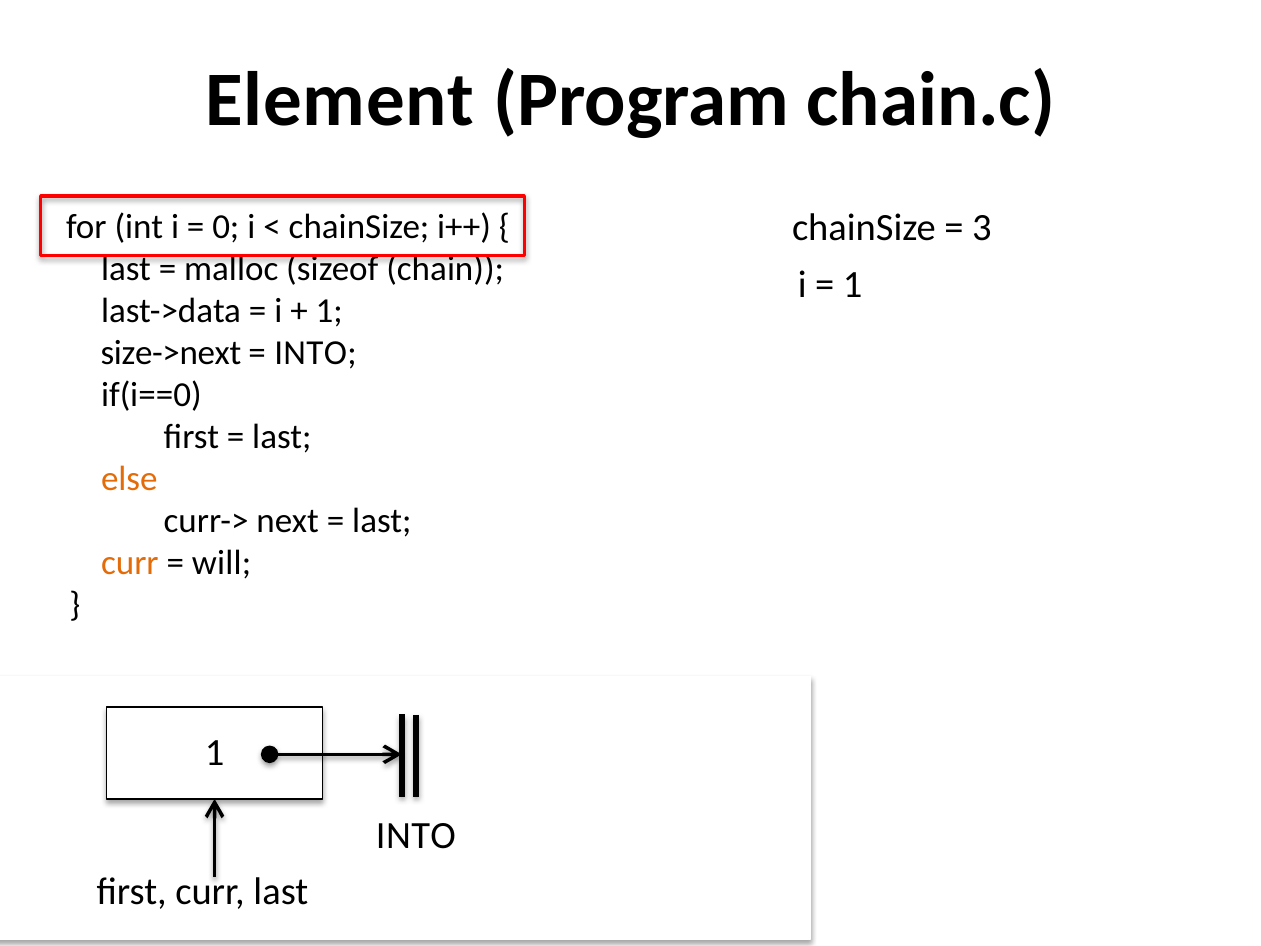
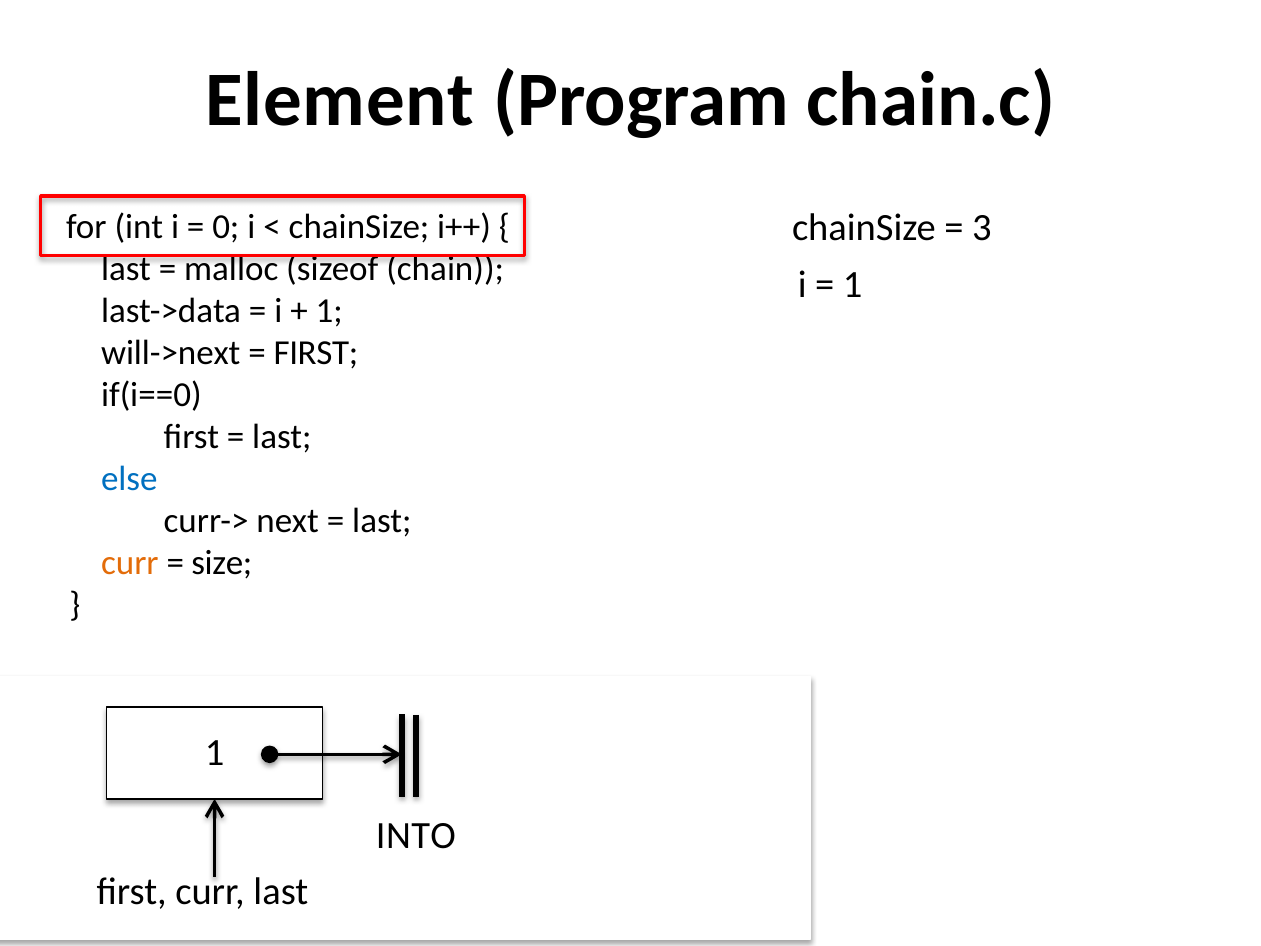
size->next: size->next -> will->next (171, 353)
INTO: INTO -> FIRST (316, 353)
else colour: orange -> blue (129, 479)
will: will -> size (222, 563)
